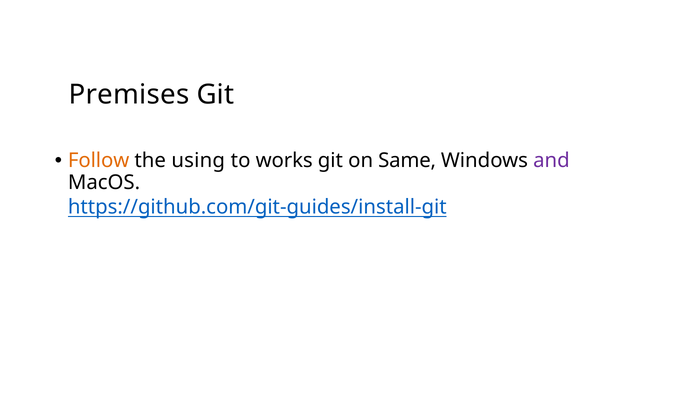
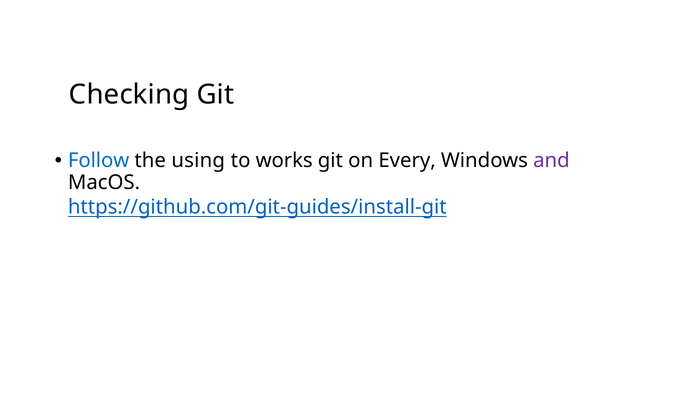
Premises: Premises -> Checking (129, 94)
Follow colour: orange -> blue (99, 161)
Same: Same -> Every (407, 161)
